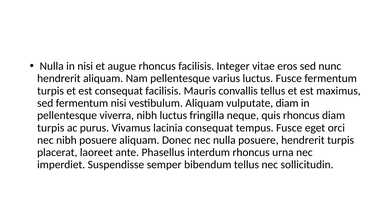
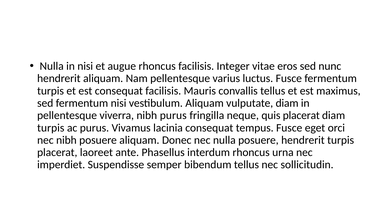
nibh luctus: luctus -> purus (173, 115)
quis rhoncus: rhoncus -> placerat (301, 115)
